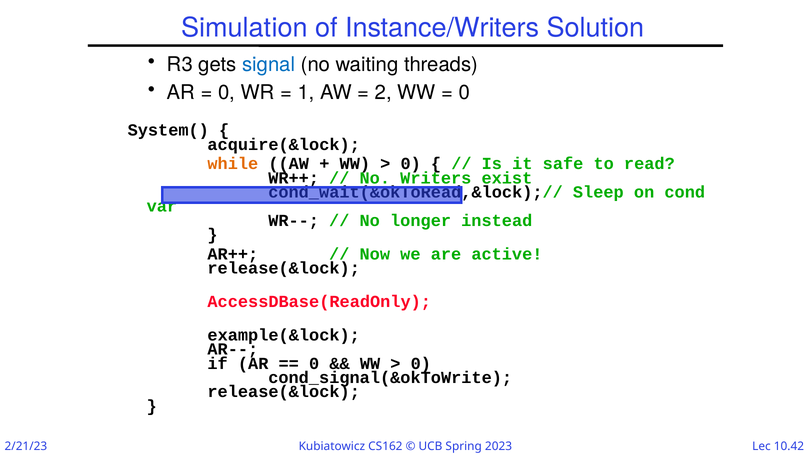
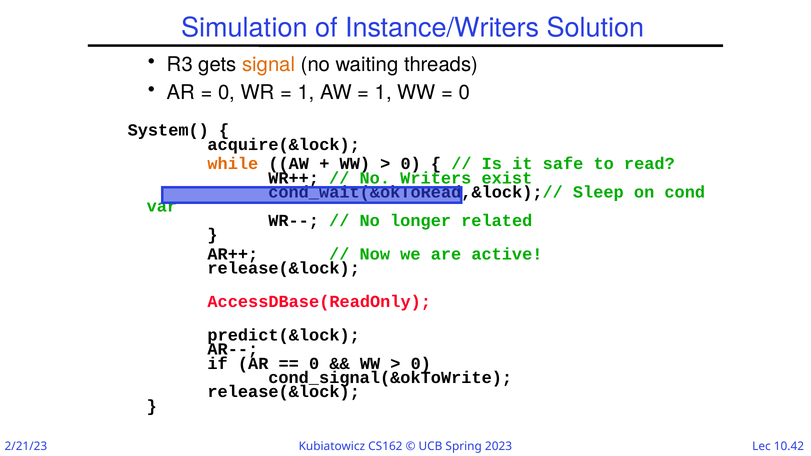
signal colour: blue -> orange (269, 64)
2: 2 -> 1 (383, 92)
instead: instead -> related (497, 221)
example(&lock: example(&lock -> predict(&lock (284, 335)
